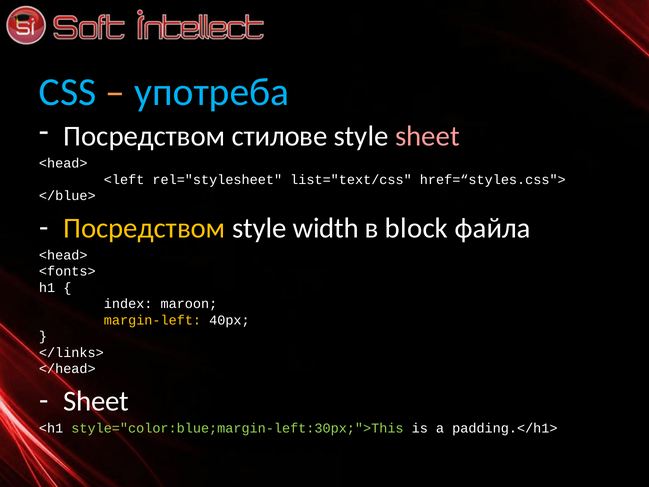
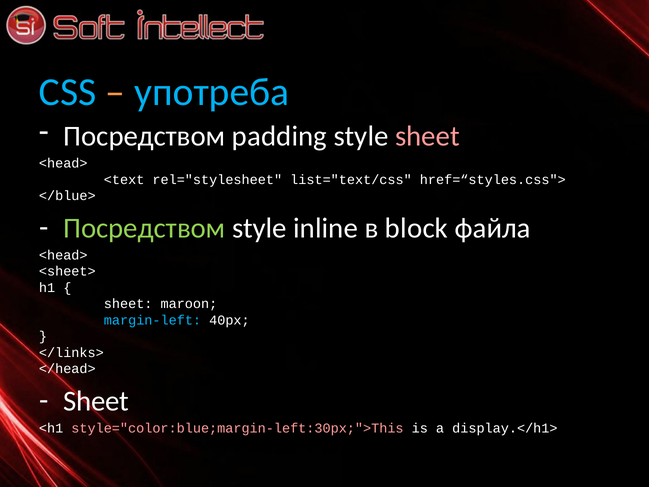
стилове: стилове -> padding (279, 136)
<left: <left -> <text (124, 179)
Посредством colour: yellow -> light green (144, 228)
width: width -> inline (326, 228)
<fonts>: <fonts> -> <sheet> (67, 271)
index: index -> sheet (128, 304)
margin-left colour: yellow -> light blue (152, 320)
style="color:blue;margin-left:30px;">This colour: light green -> pink (237, 428)
padding.</h1>: padding.</h1> -> display.</h1> (505, 428)
